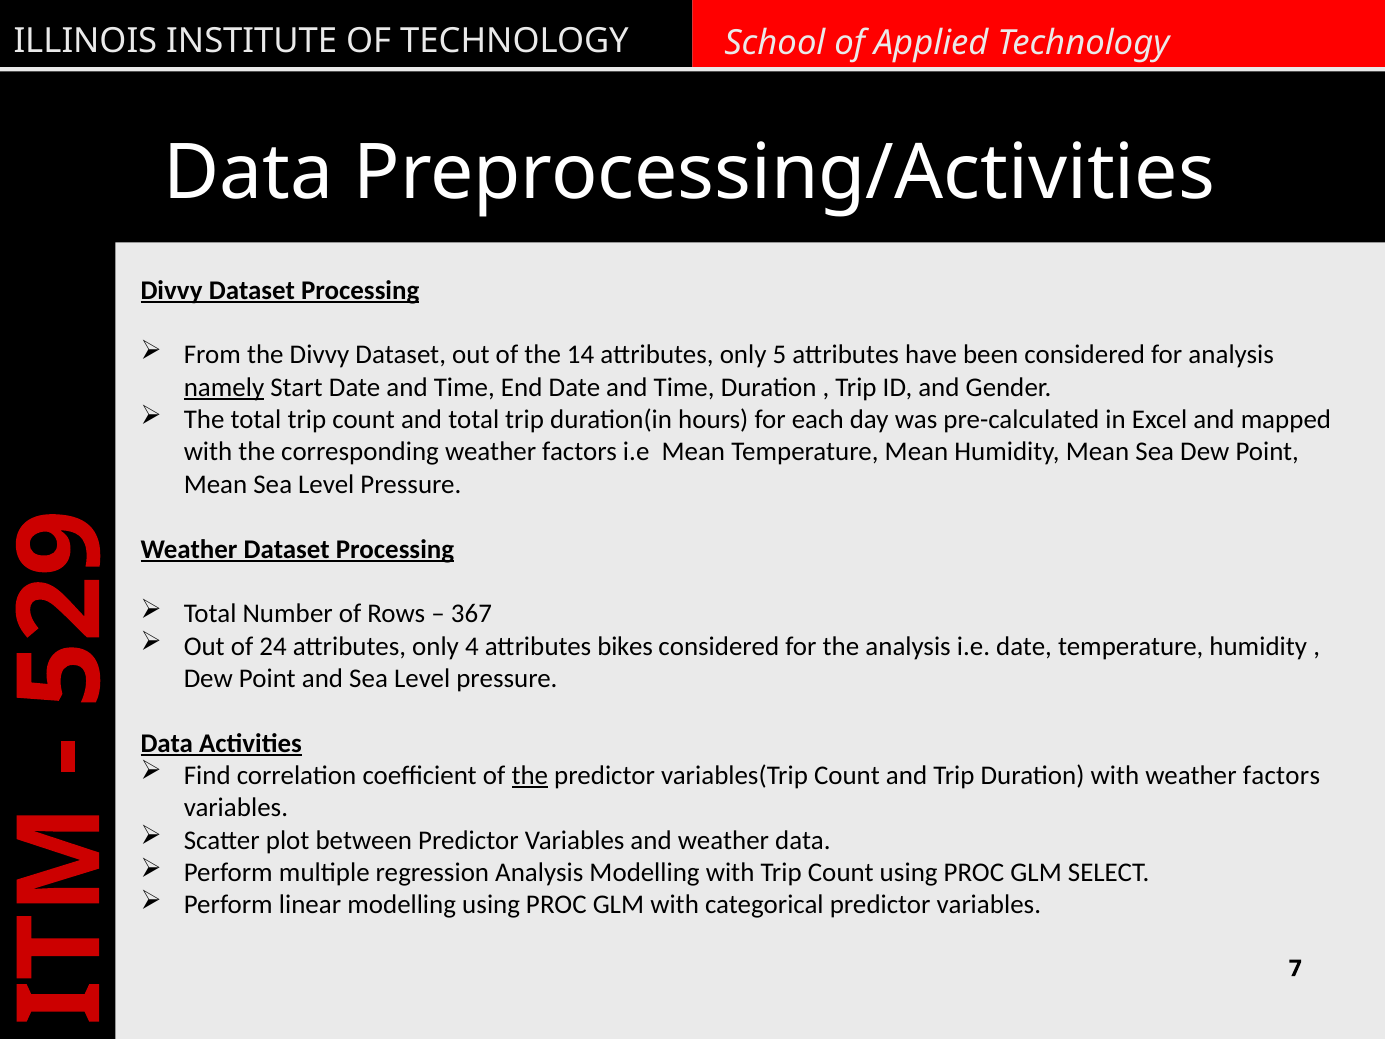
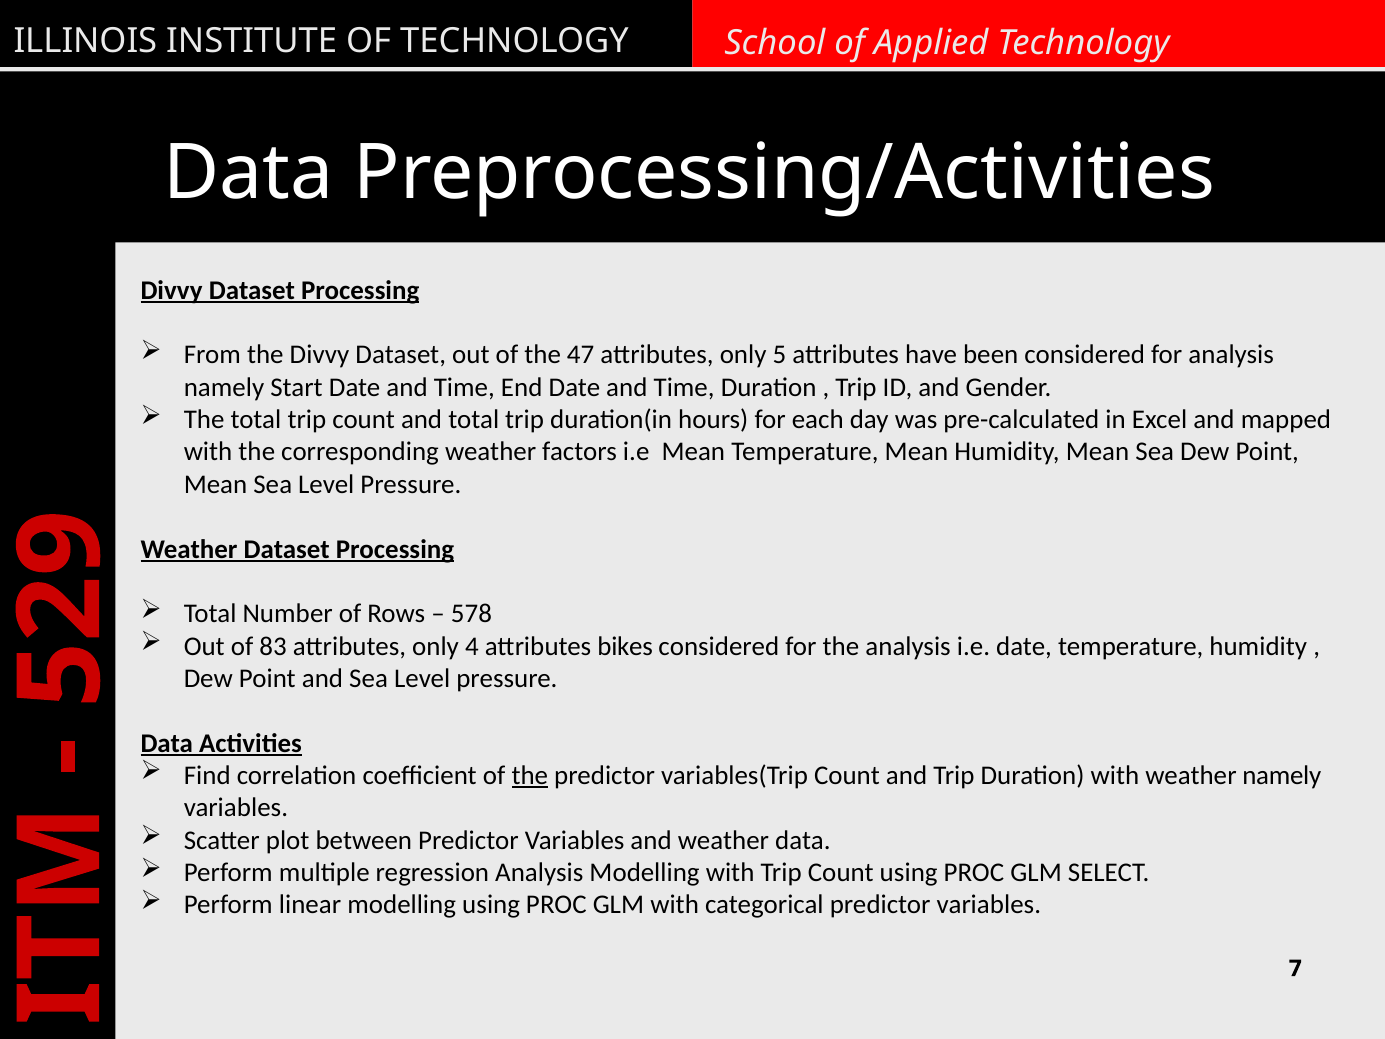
14: 14 -> 47 (581, 355)
namely underline: present -> none (224, 387)
367: 367 -> 578 (471, 614)
24: 24 -> 83 (273, 646)
with weather factors: factors -> namely (1282, 775)
